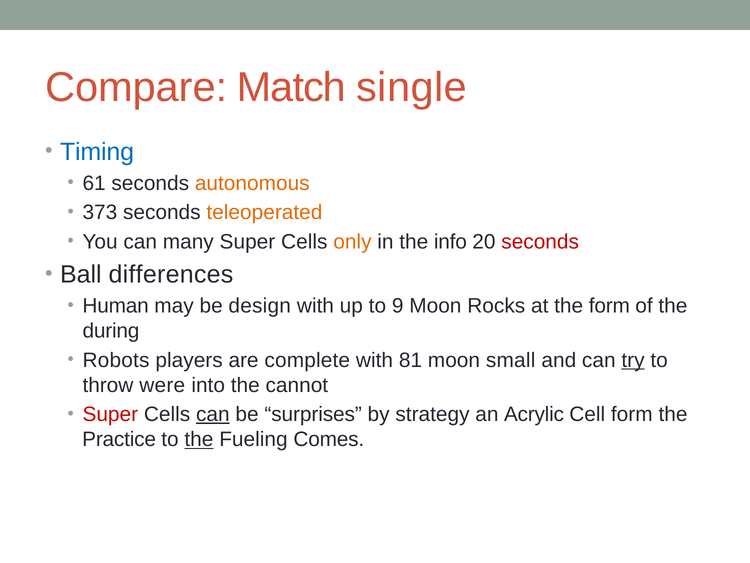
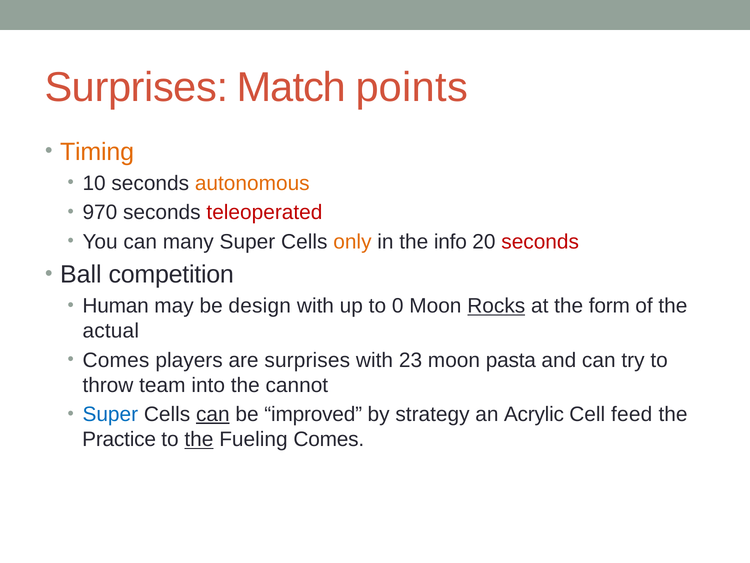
Compare: Compare -> Surprises (136, 87)
single: single -> points (412, 87)
Timing colour: blue -> orange (97, 152)
61: 61 -> 10 (94, 183)
373: 373 -> 970 (100, 212)
teleoperated colour: orange -> red (264, 212)
differences: differences -> competition (171, 274)
9: 9 -> 0 (398, 306)
Rocks underline: none -> present (496, 306)
during: during -> actual (111, 331)
Robots: Robots -> Comes (116, 360)
are complete: complete -> surprises (307, 360)
81: 81 -> 23 (411, 360)
small: small -> pasta (511, 360)
try underline: present -> none (633, 360)
were: were -> team (162, 385)
Super colour: red -> blue (110, 414)
surprises: surprises -> improved (313, 414)
Cell form: form -> feed (632, 414)
